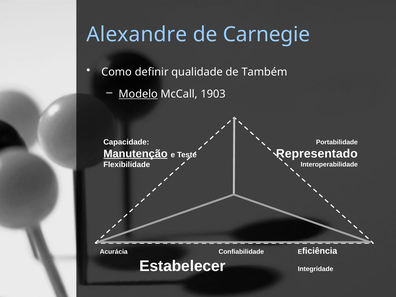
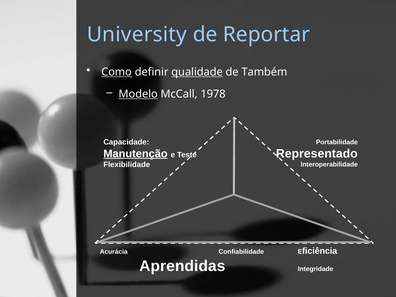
Alexandre: Alexandre -> University (137, 34)
Carnegie: Carnegie -> Reportar (266, 34)
Como underline: none -> present (117, 72)
qualidade underline: none -> present (197, 72)
1903: 1903 -> 1978 (213, 94)
Estabelecer: Estabelecer -> Aprendidas (182, 266)
